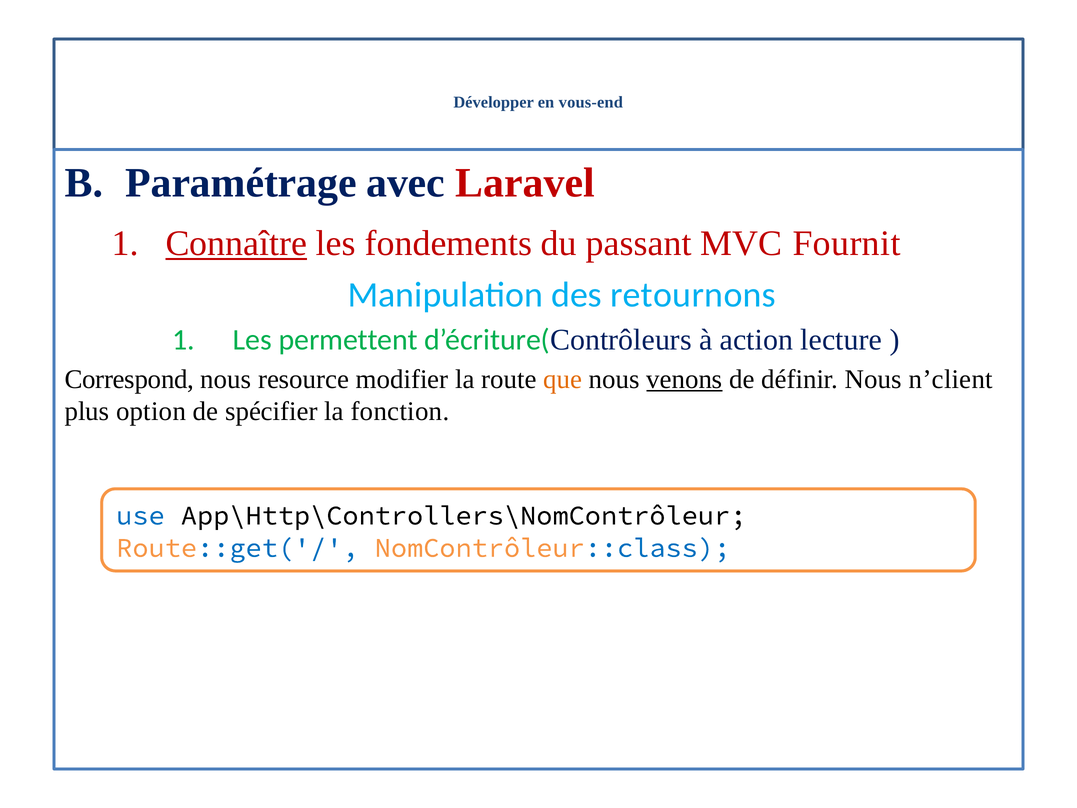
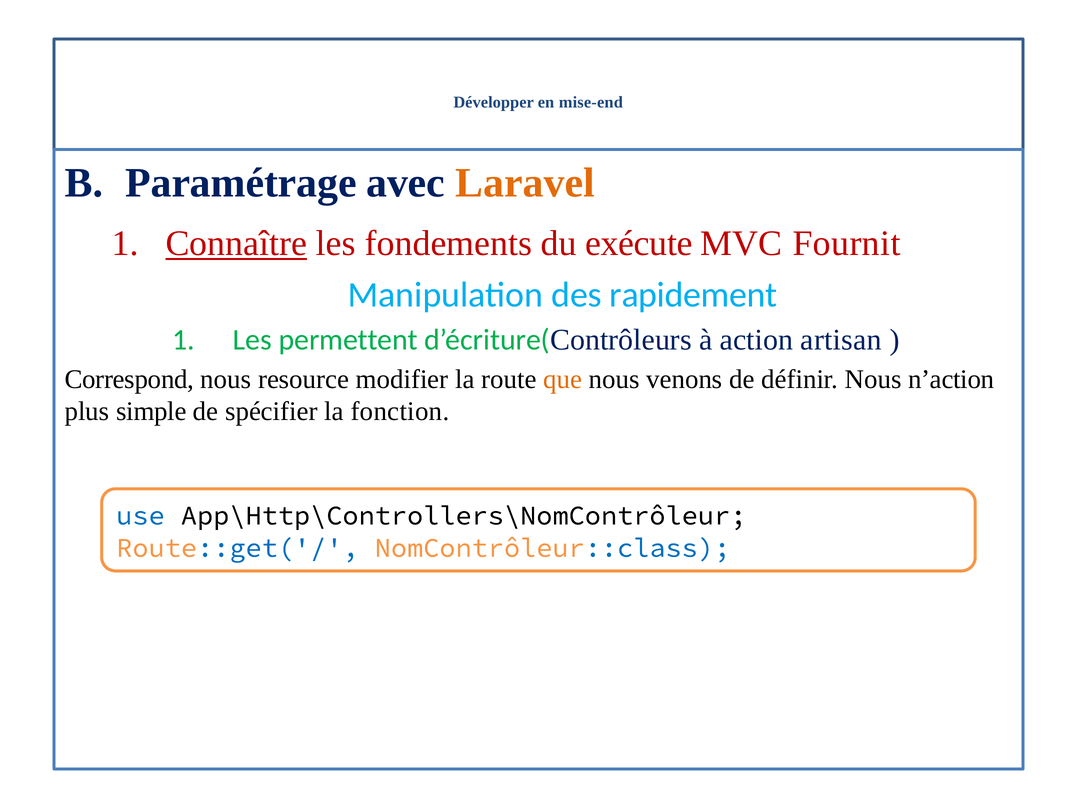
vous-end: vous-end -> mise-end (591, 102)
Laravel colour: red -> orange (525, 183)
passant: passant -> exécute (639, 243)
retournons: retournons -> rapidement (693, 295)
lecture: lecture -> artisan (841, 340)
venons underline: present -> none (684, 379)
n’client: n’client -> n’action (951, 379)
option: option -> simple (151, 411)
